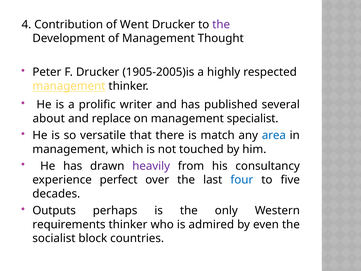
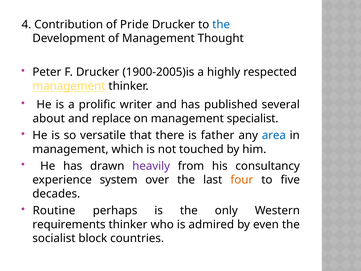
Went: Went -> Pride (134, 25)
the colour: purple -> blue (221, 25)
1905-2005)is: 1905-2005)is -> 1900-2005)is (158, 72)
match: match -> father (218, 135)
perfect: perfect -> system (119, 180)
four colour: blue -> orange (242, 180)
Outputs: Outputs -> Routine (54, 210)
